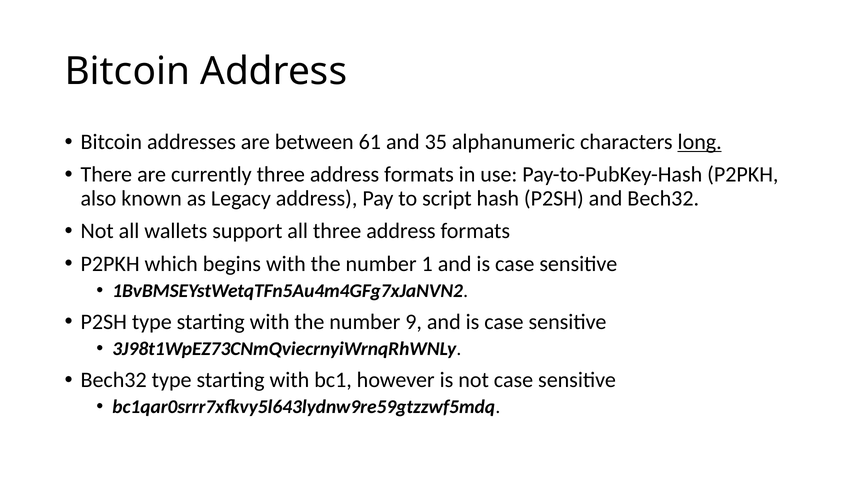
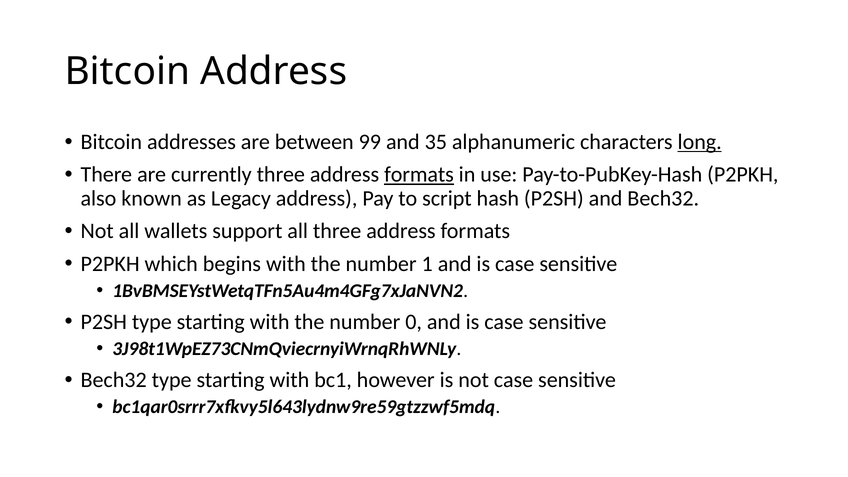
61: 61 -> 99 (370, 142)
formats underline: none -> present (419, 175)
9: 9 -> 0 (414, 322)
